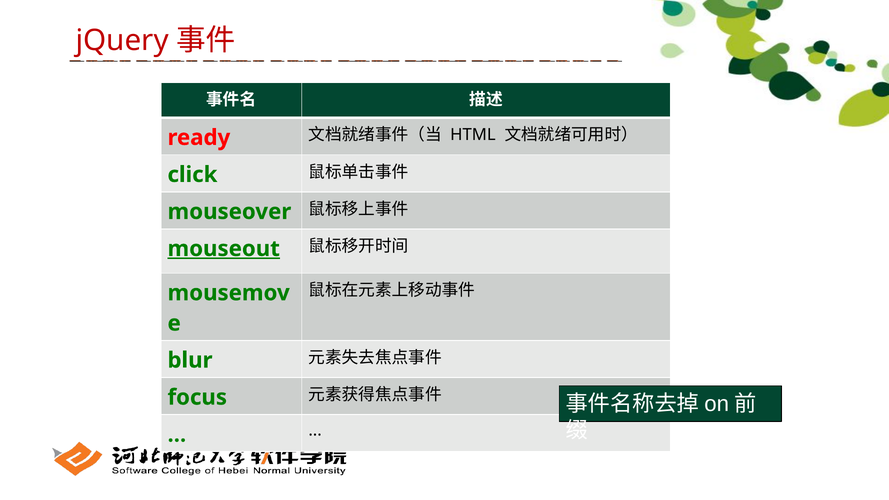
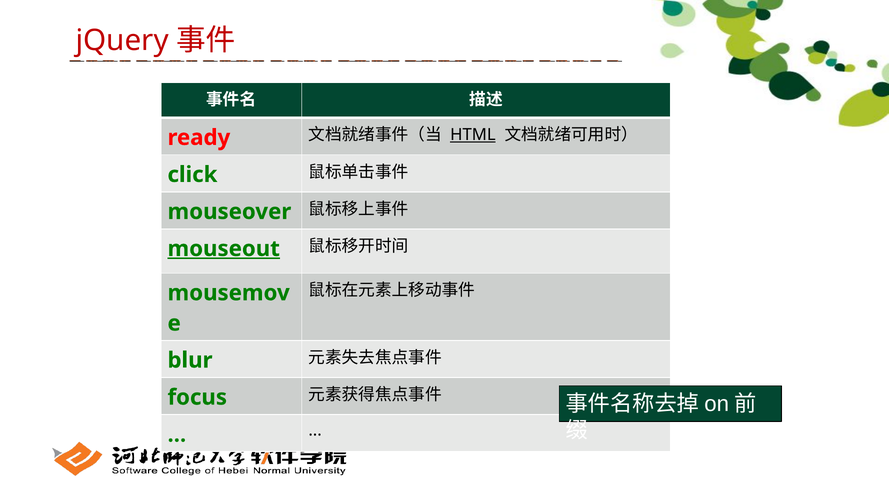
HTML underline: none -> present (473, 135)
